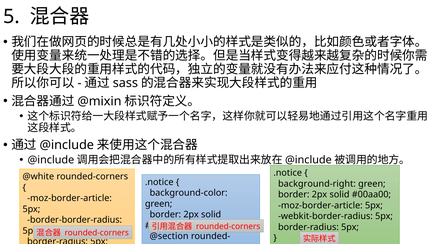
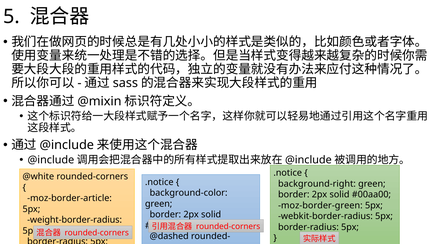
moz-border-article: moz-border-article -> moz-border-green (320, 205)
border-border-radius: border-border-radius -> weight-border-radius (75, 220)
@section: @section -> @dashed (169, 236)
